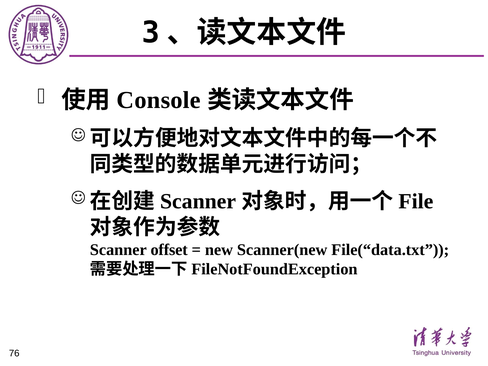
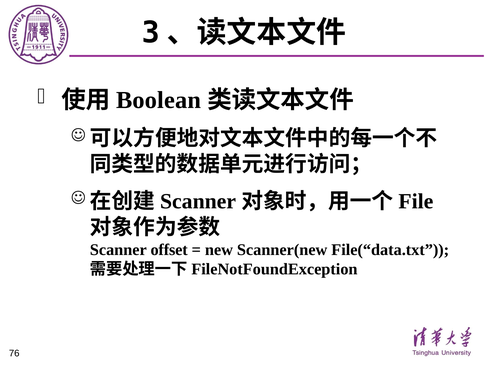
Console: Console -> Boolean (159, 100)
